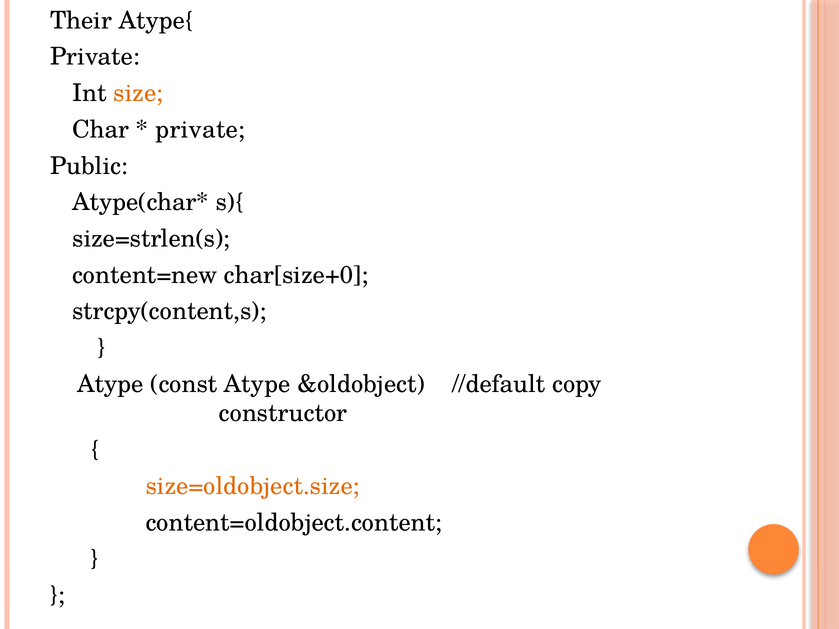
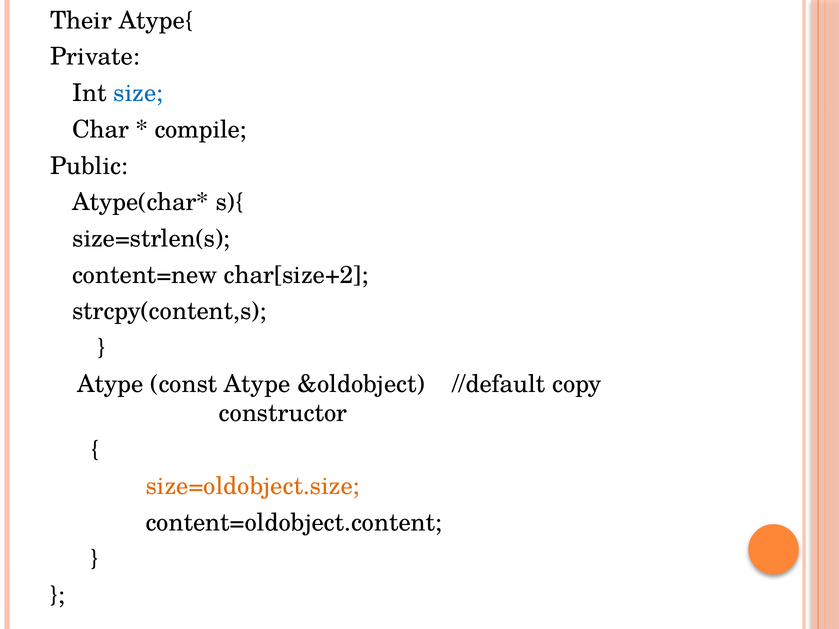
size colour: orange -> blue (138, 93)
private: private -> compile (201, 130)
char[size+0: char[size+0 -> char[size+2 (296, 275)
